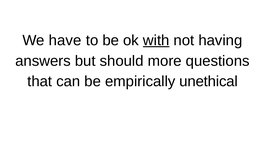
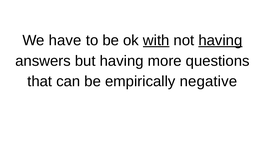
having underline: none -> present (220, 40)
but should: should -> having (122, 61)
unethical: unethical -> negative (208, 81)
